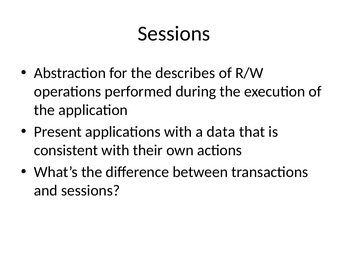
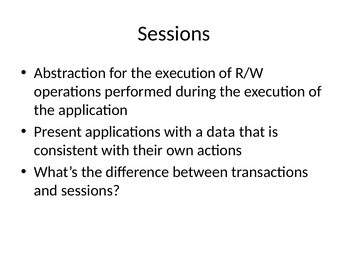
for the describes: describes -> execution (185, 73)
